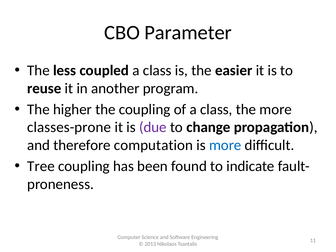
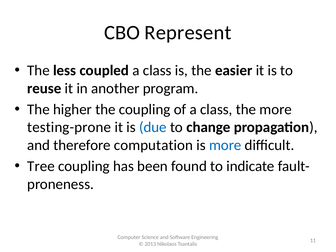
Parameter: Parameter -> Represent (188, 33)
classes-prone: classes-prone -> testing-prone (69, 127)
due colour: purple -> blue (153, 127)
